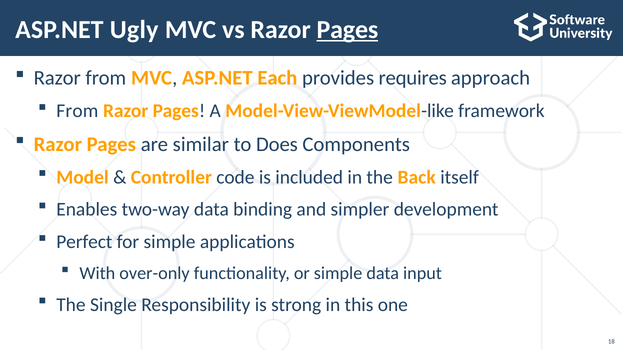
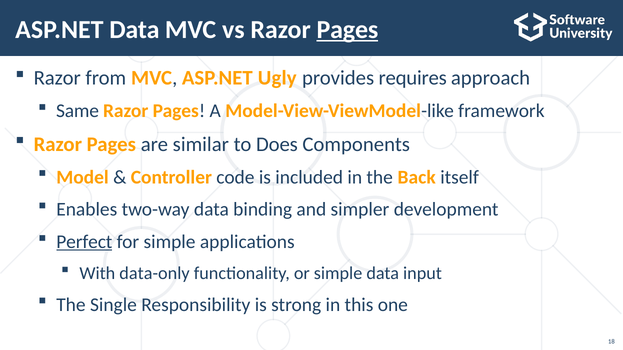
ASP.NET Ugly: Ugly -> Data (134, 30)
Each: Each -> Ugly (277, 78)
From: From -> Same (78, 111)
Perfect underline: none -> present (84, 242)
over-only: over-only -> data-only (155, 273)
